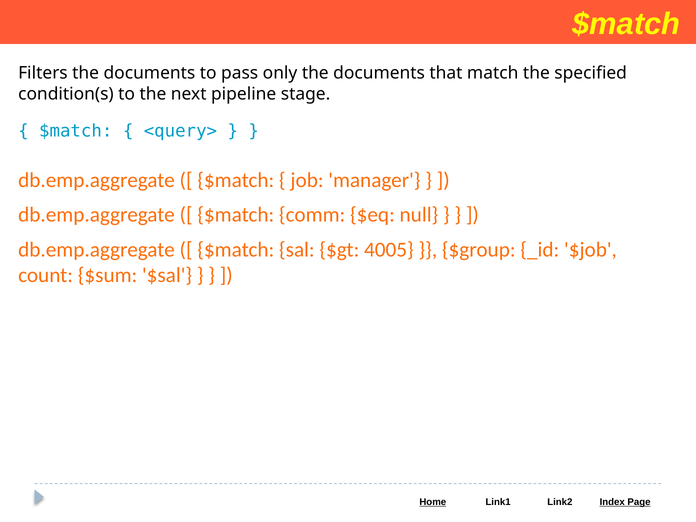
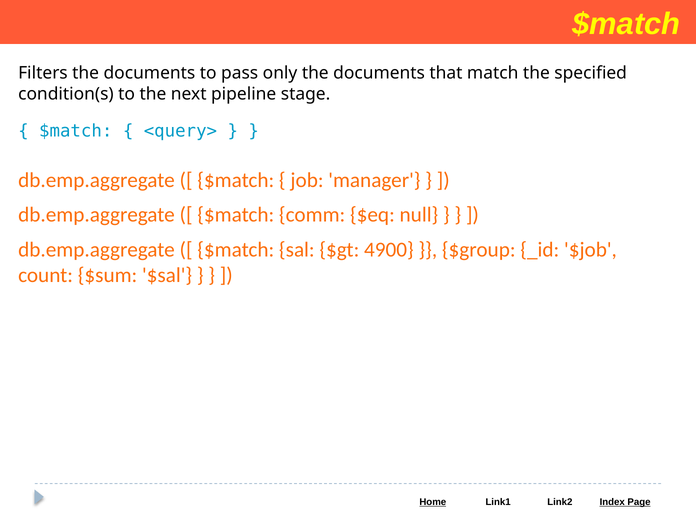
4005: 4005 -> 4900 (389, 250)
